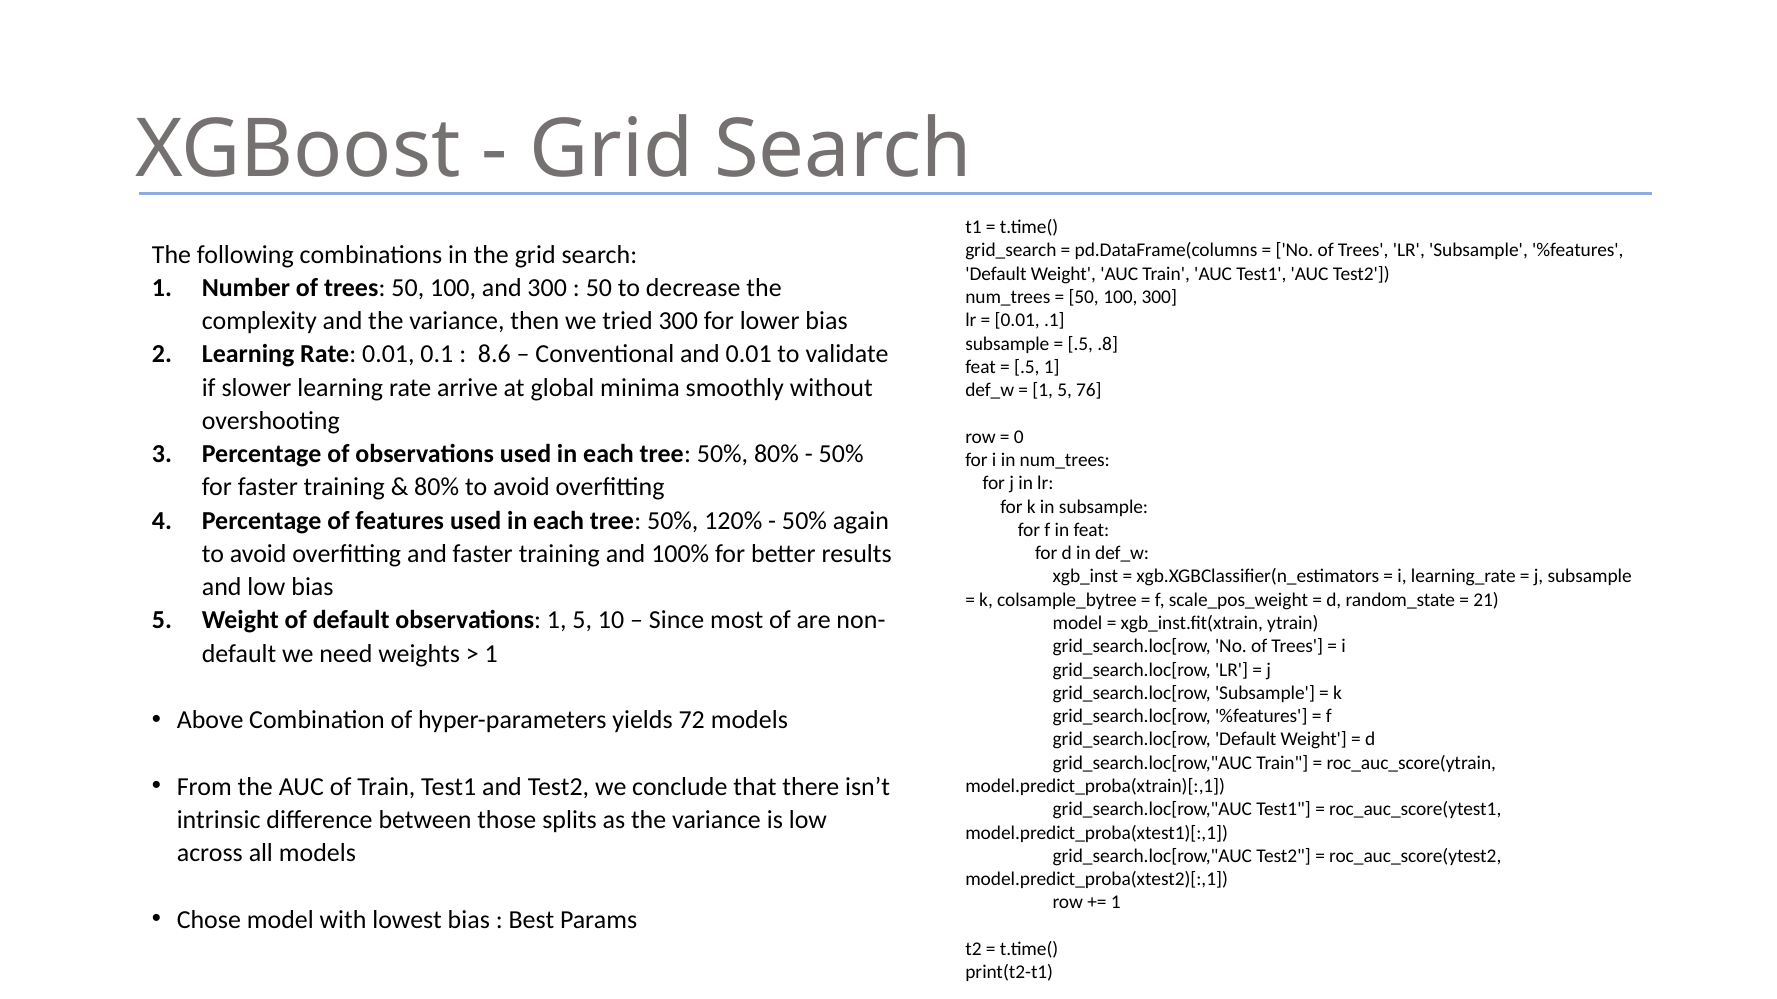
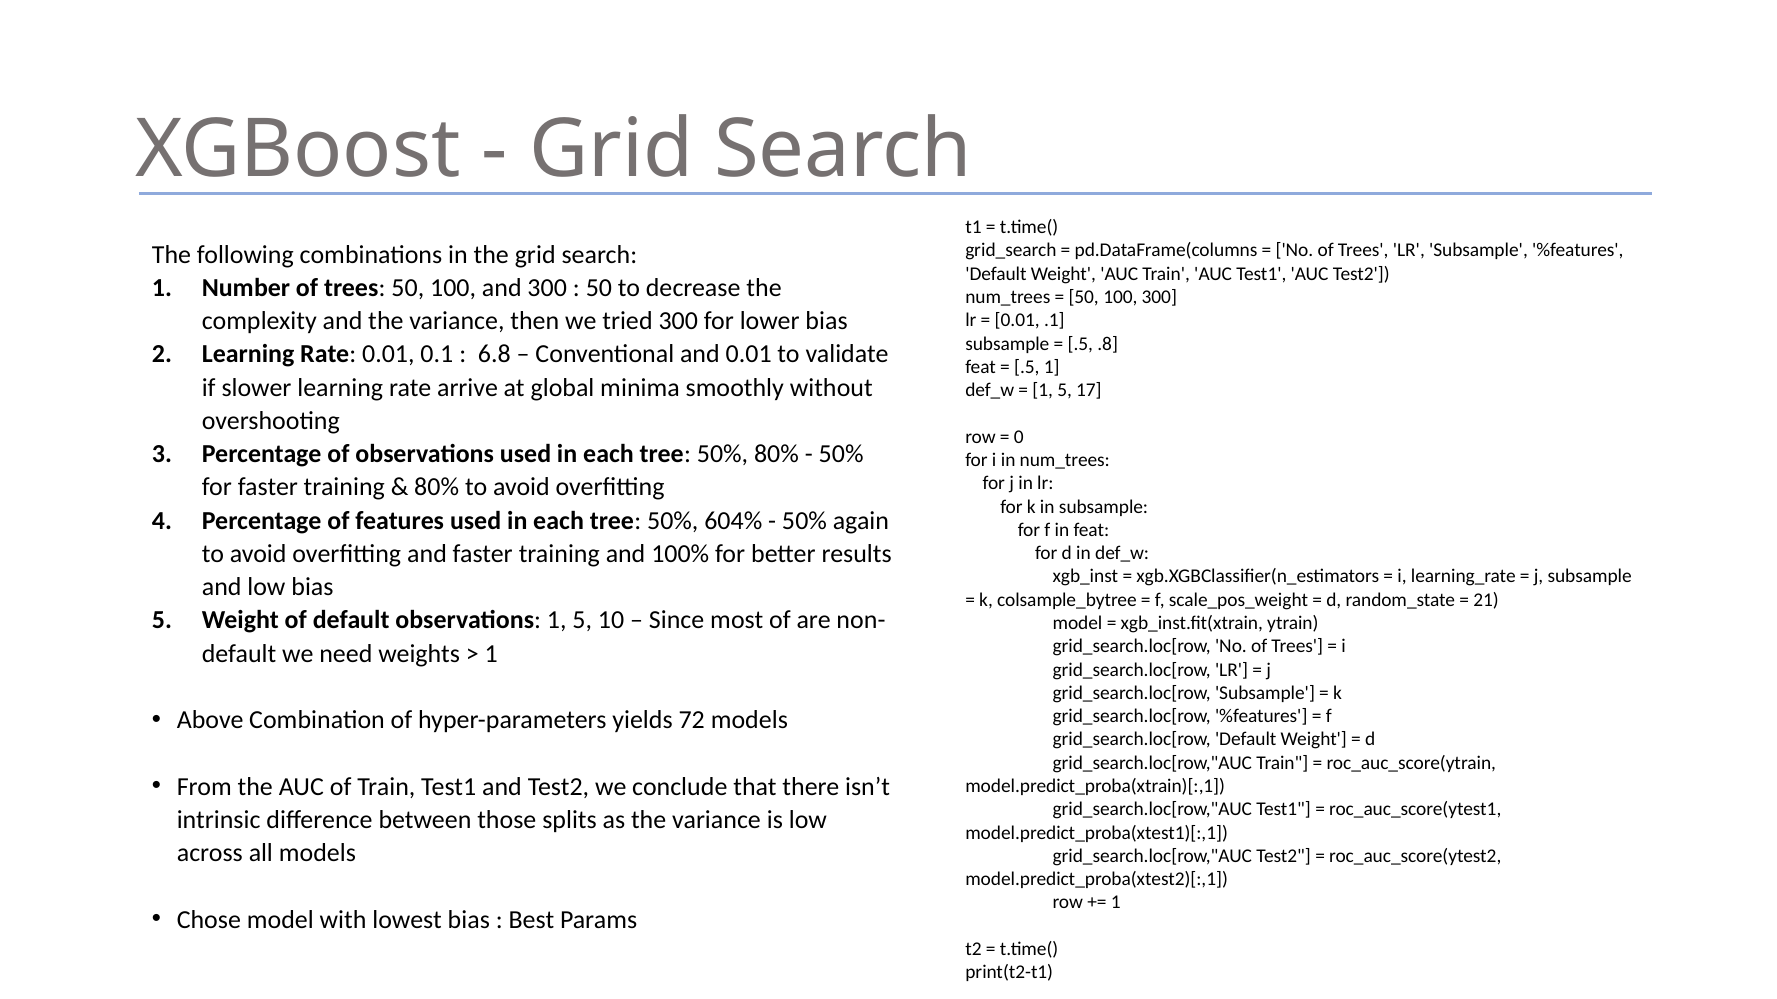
8.6: 8.6 -> 6.8 (494, 354)
76: 76 -> 17 (1089, 390)
120%: 120% -> 604% (733, 521)
